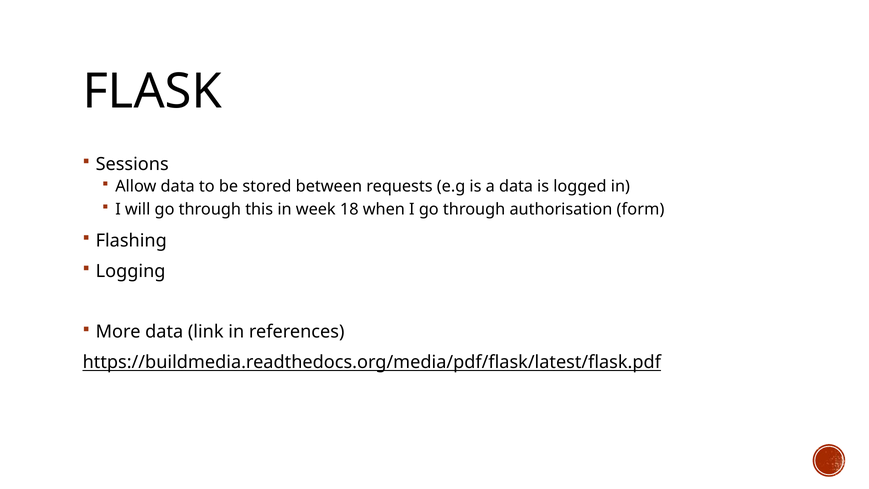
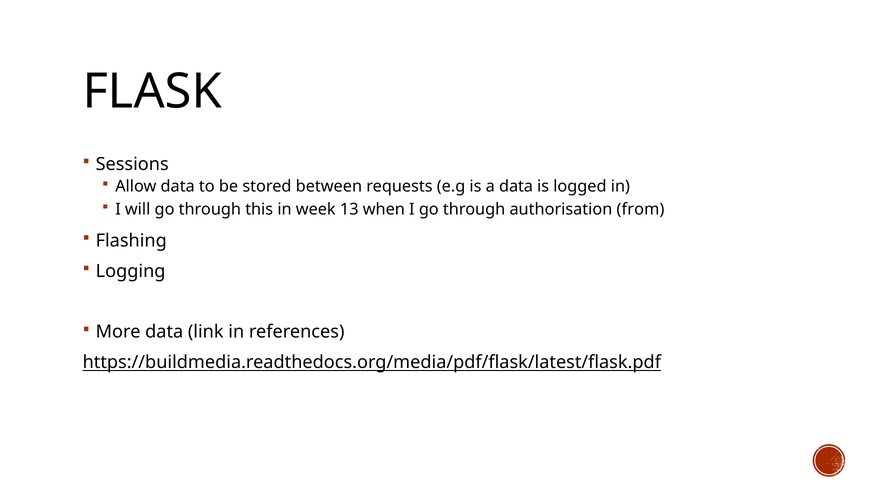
18: 18 -> 13 (349, 209)
form: form -> from (641, 209)
